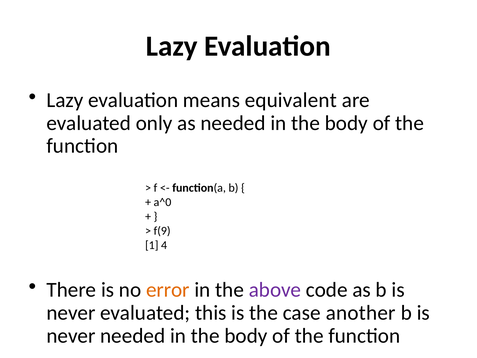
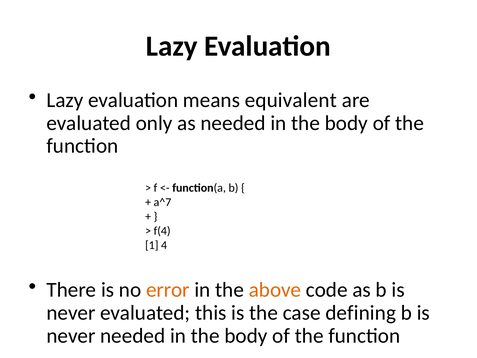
a^0: a^0 -> a^7 (163, 202)
f(9: f(9 -> f(4 (162, 231)
above colour: purple -> orange (275, 290)
another: another -> defining (361, 313)
